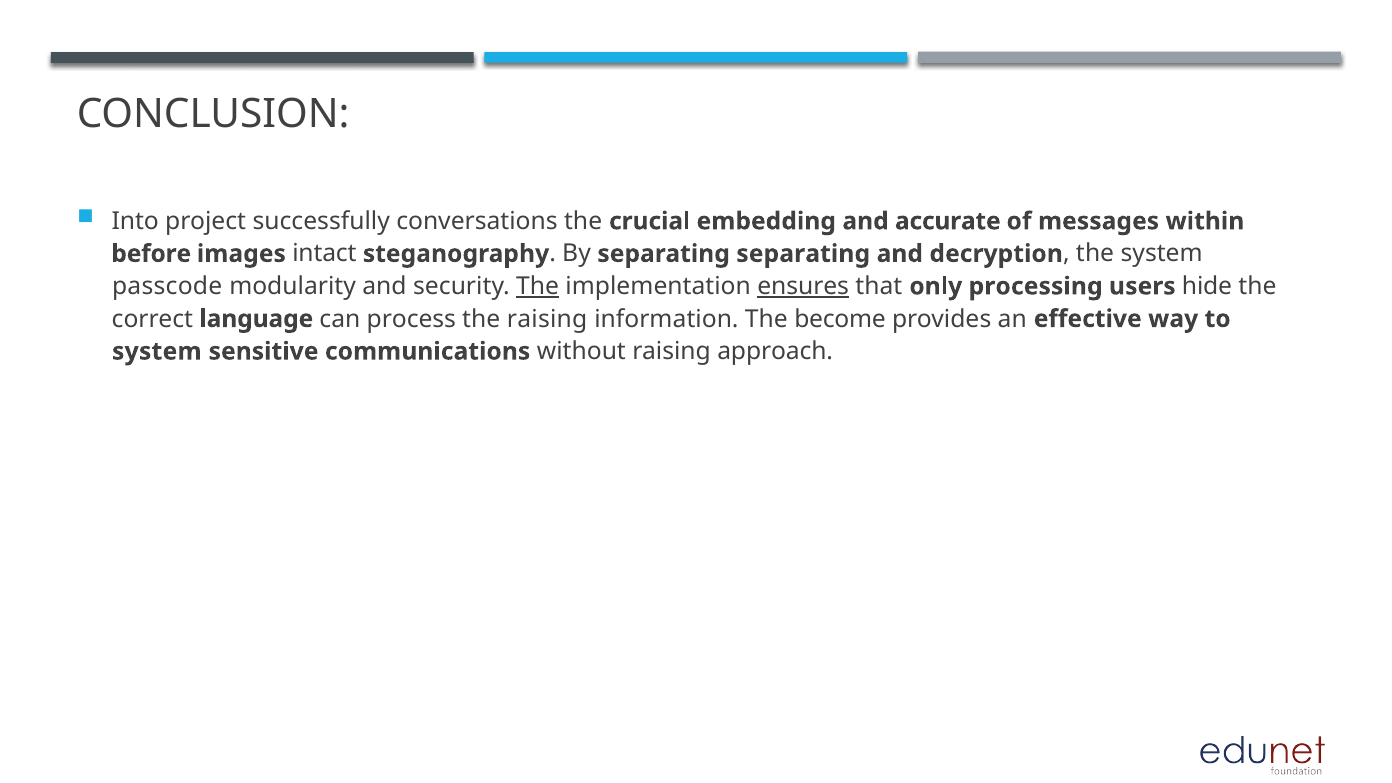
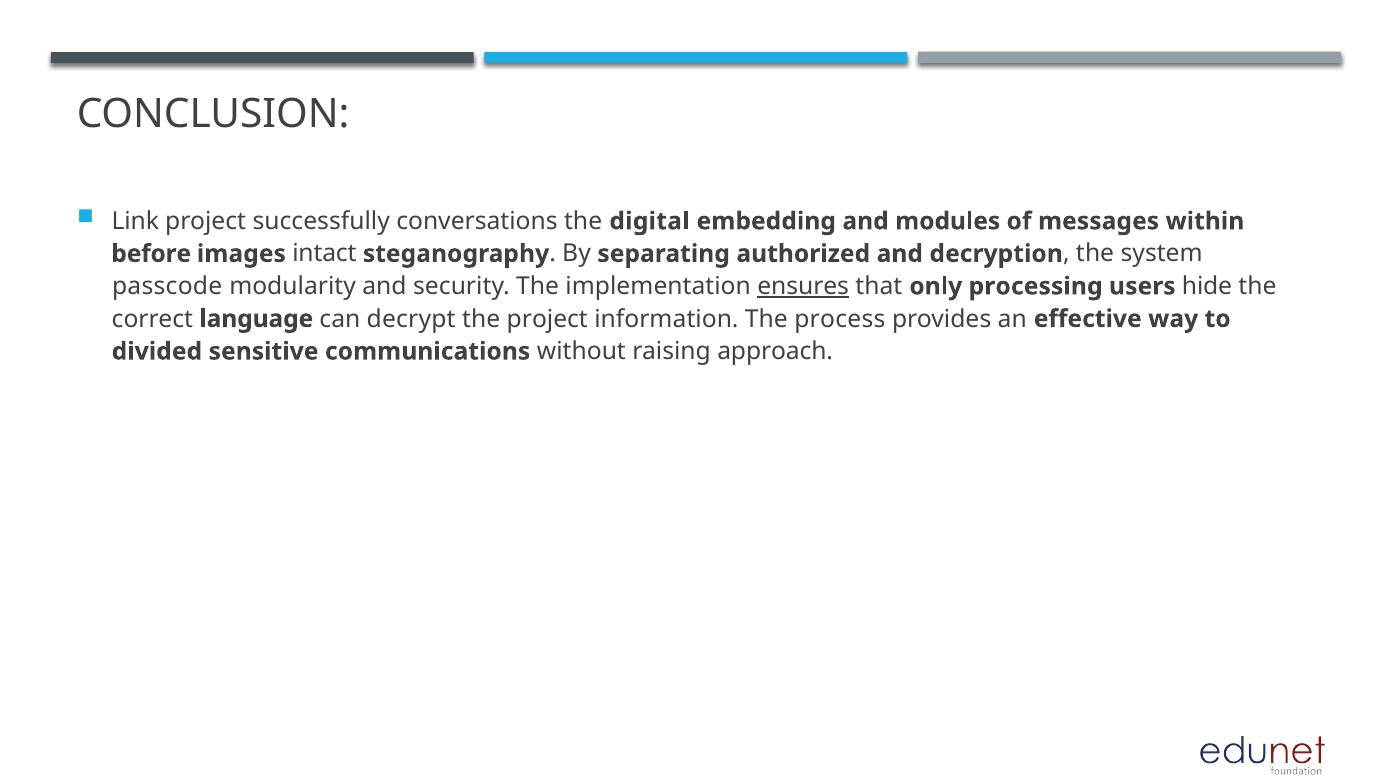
Into: Into -> Link (135, 221)
crucial: crucial -> digital (649, 221)
accurate: accurate -> modules (948, 221)
separating separating: separating -> authorized (803, 254)
The underline: present -> none (538, 286)
process: process -> decrypt (411, 319)
the raising: raising -> project (547, 319)
become: become -> process (840, 319)
system: system -> divided (157, 351)
